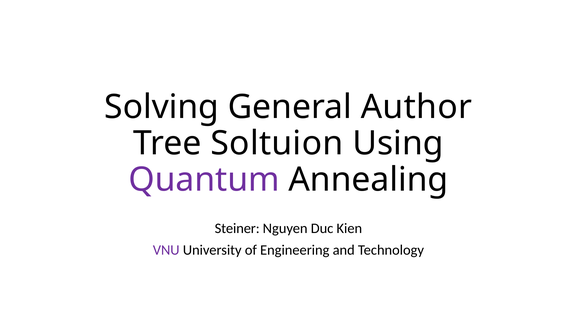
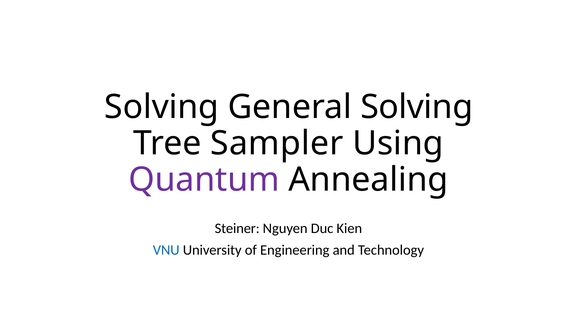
General Author: Author -> Solving (417, 107)
Soltuion: Soltuion -> Sampler (277, 143)
VNU colour: purple -> blue (166, 250)
